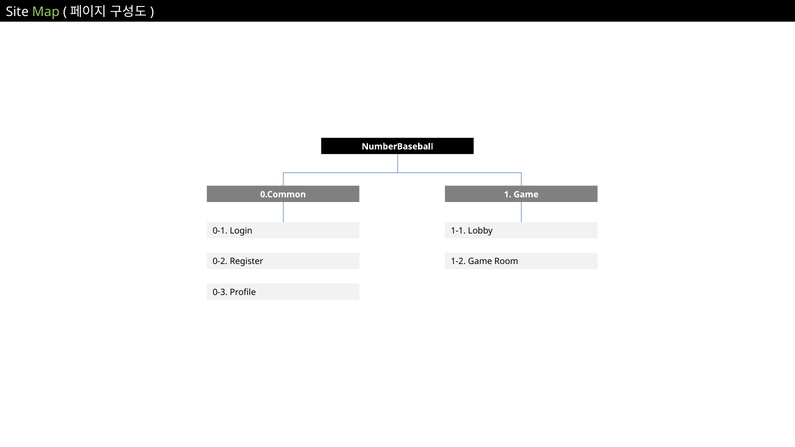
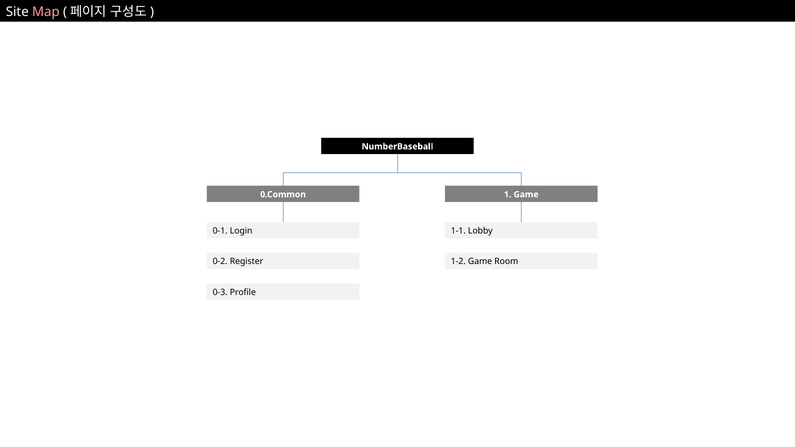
Map colour: light green -> pink (46, 12)
